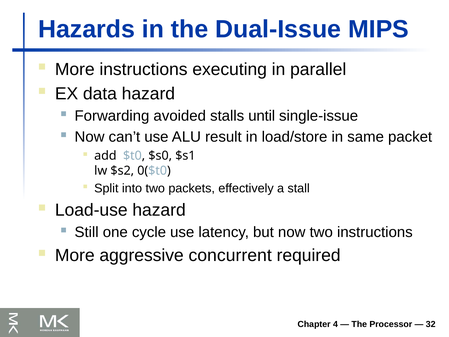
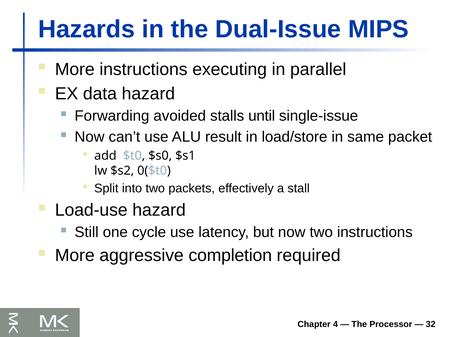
concurrent: concurrent -> completion (230, 255)
